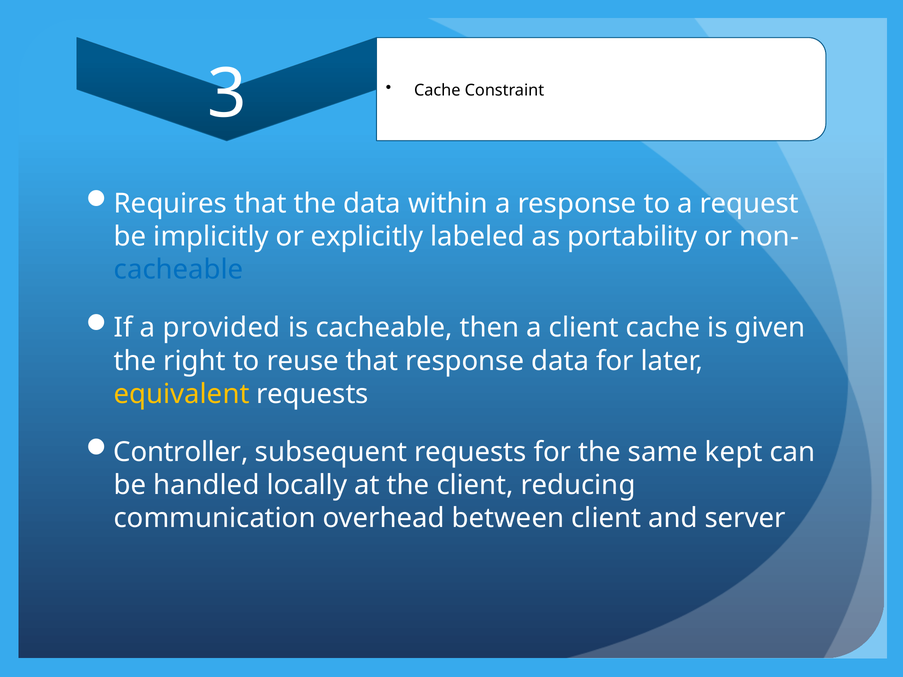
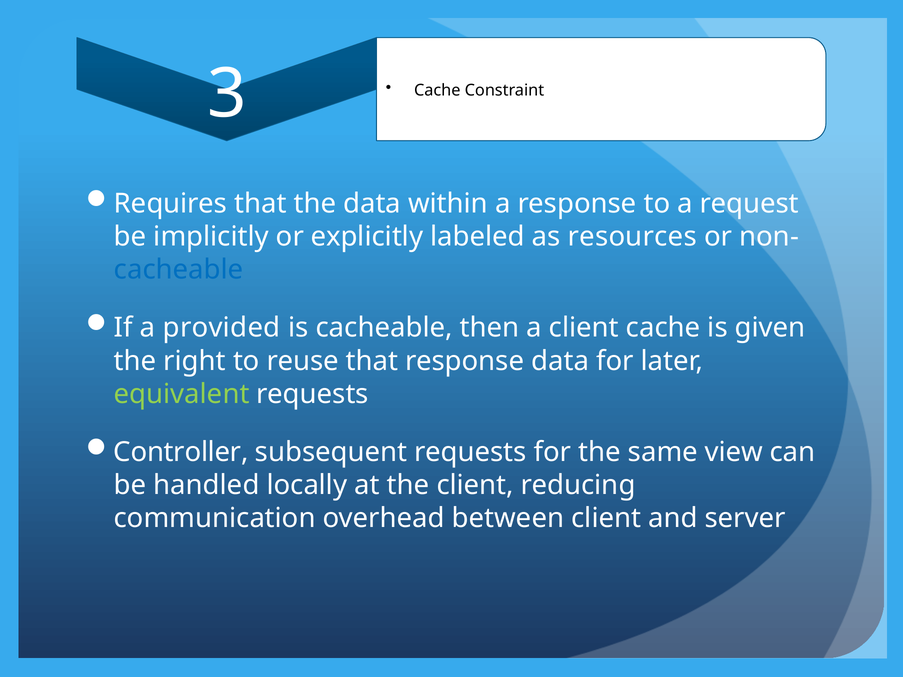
portability: portability -> resources (632, 237)
equivalent colour: yellow -> light green (182, 394)
kept: kept -> view (734, 452)
